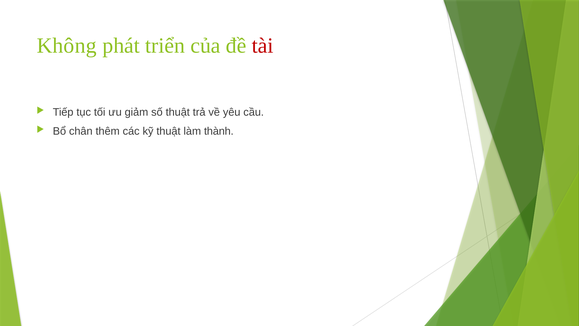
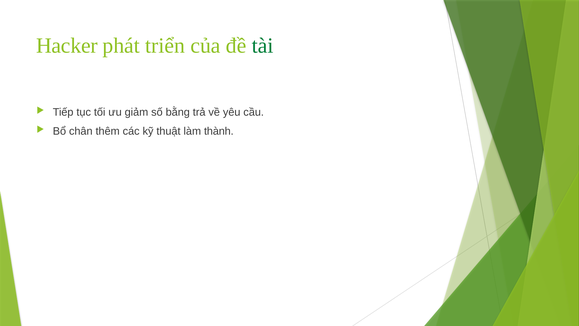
Không: Không -> Hacker (67, 46)
tài colour: red -> green (263, 46)
số thuật: thuật -> bằng (178, 112)
